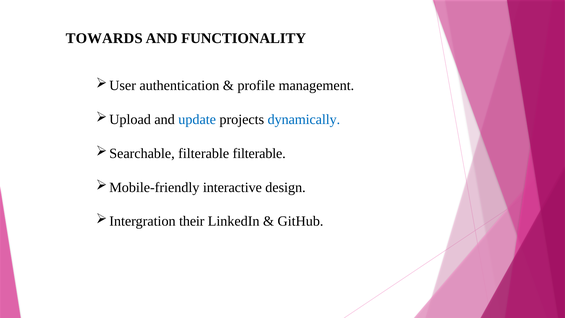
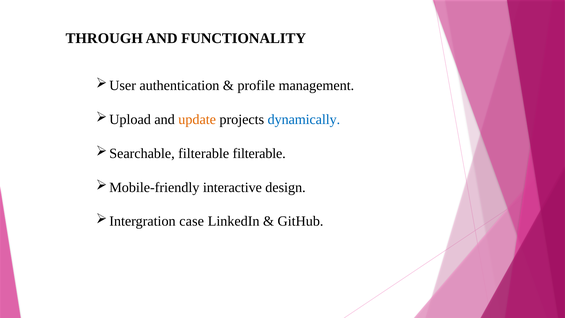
TOWARDS: TOWARDS -> THROUGH (104, 38)
update colour: blue -> orange (197, 119)
their: their -> case (192, 221)
